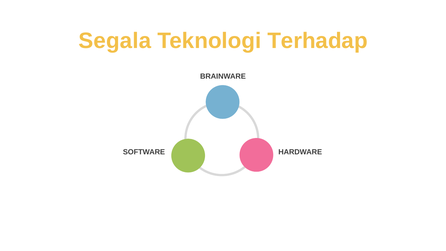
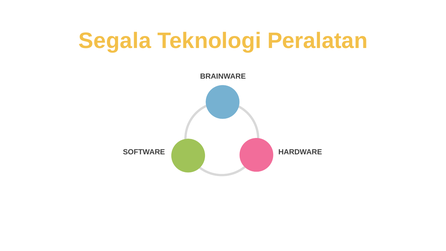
Terhadap: Terhadap -> Peralatan (317, 41)
